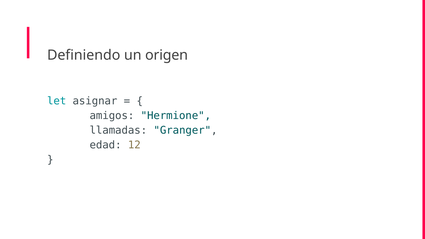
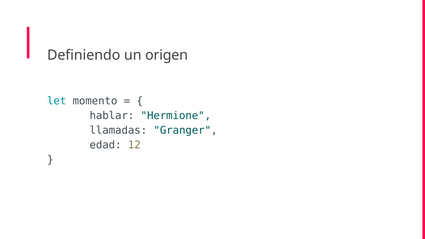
asignar: asignar -> momento (95, 101)
amigos: amigos -> hablar (112, 116)
